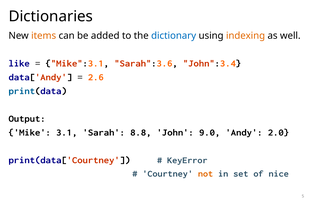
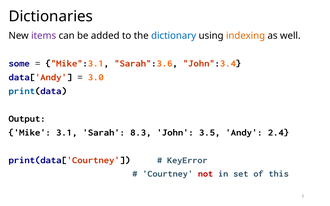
items colour: orange -> purple (44, 36)
like: like -> some (19, 63)
2.6: 2.6 -> 3.0 (96, 77)
8.8: 8.8 -> 8.3 (141, 133)
9.0: 9.0 -> 3.5 (210, 133)
2.0: 2.0 -> 2.4 (278, 133)
not colour: orange -> red (205, 174)
nice: nice -> this (279, 174)
